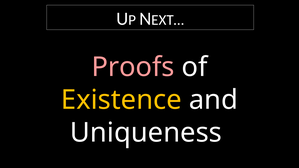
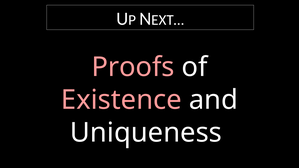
Existence colour: yellow -> pink (121, 100)
